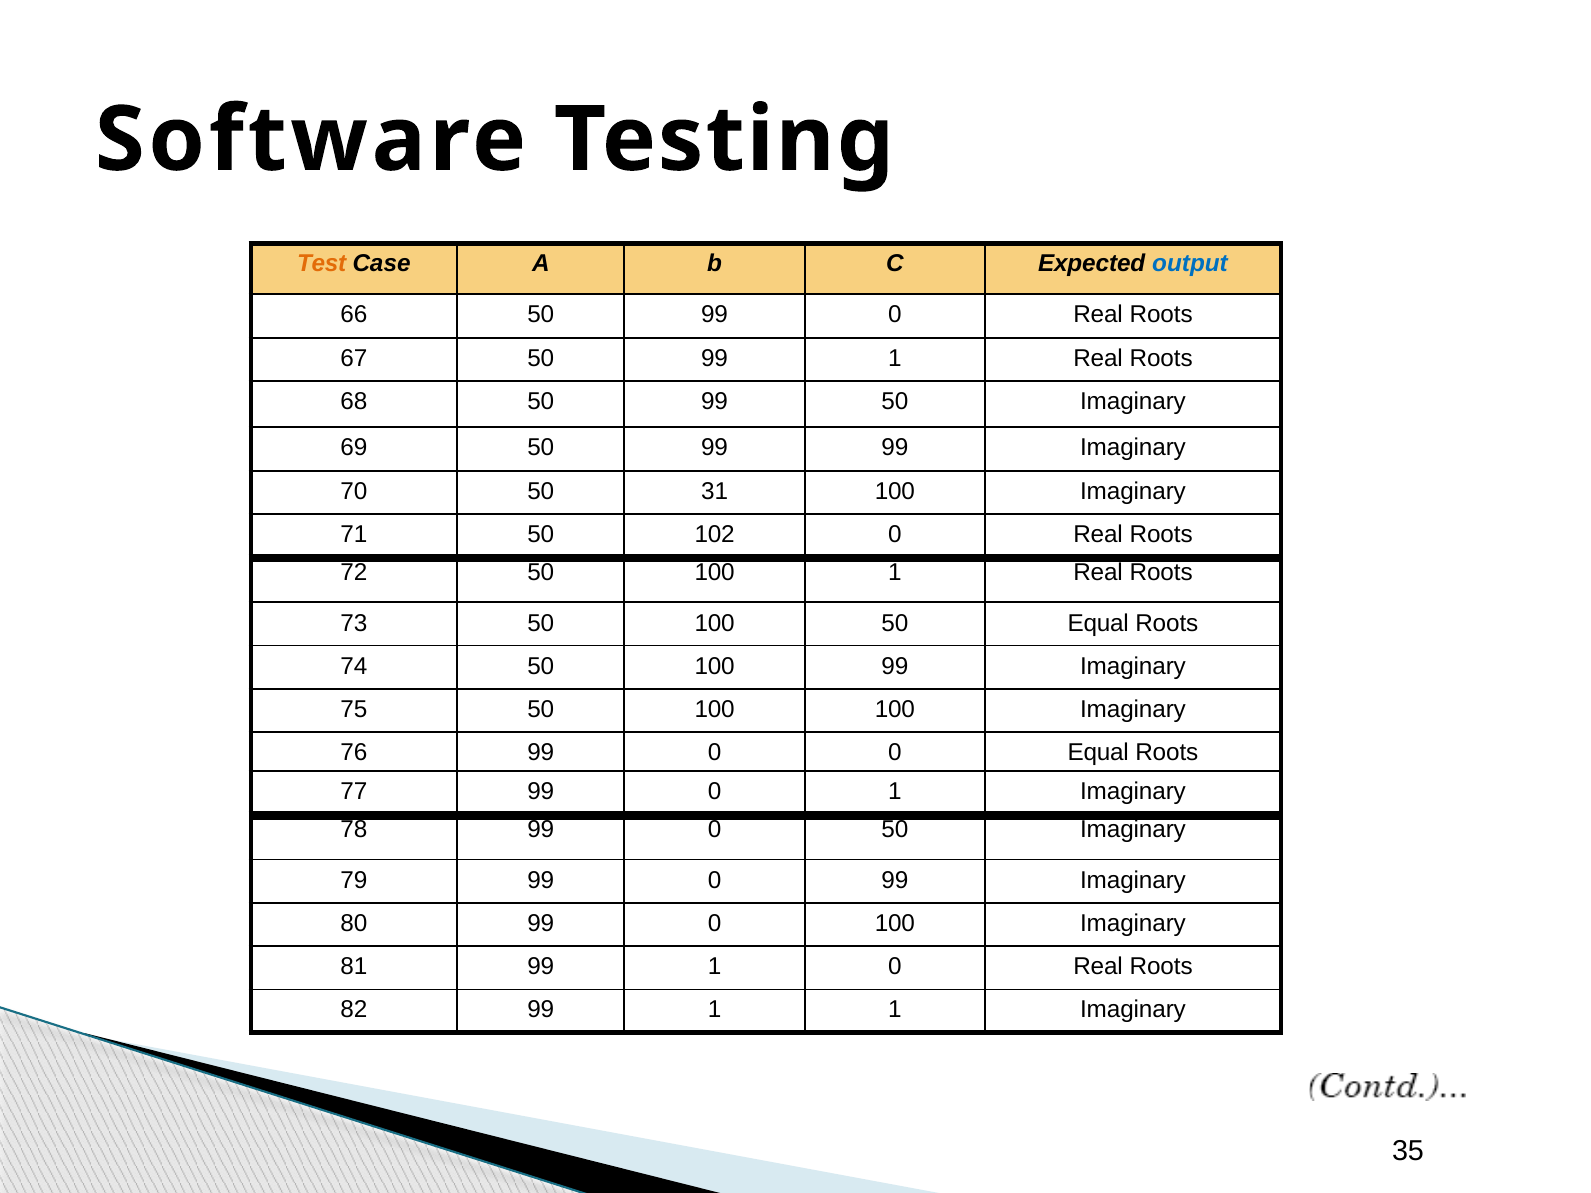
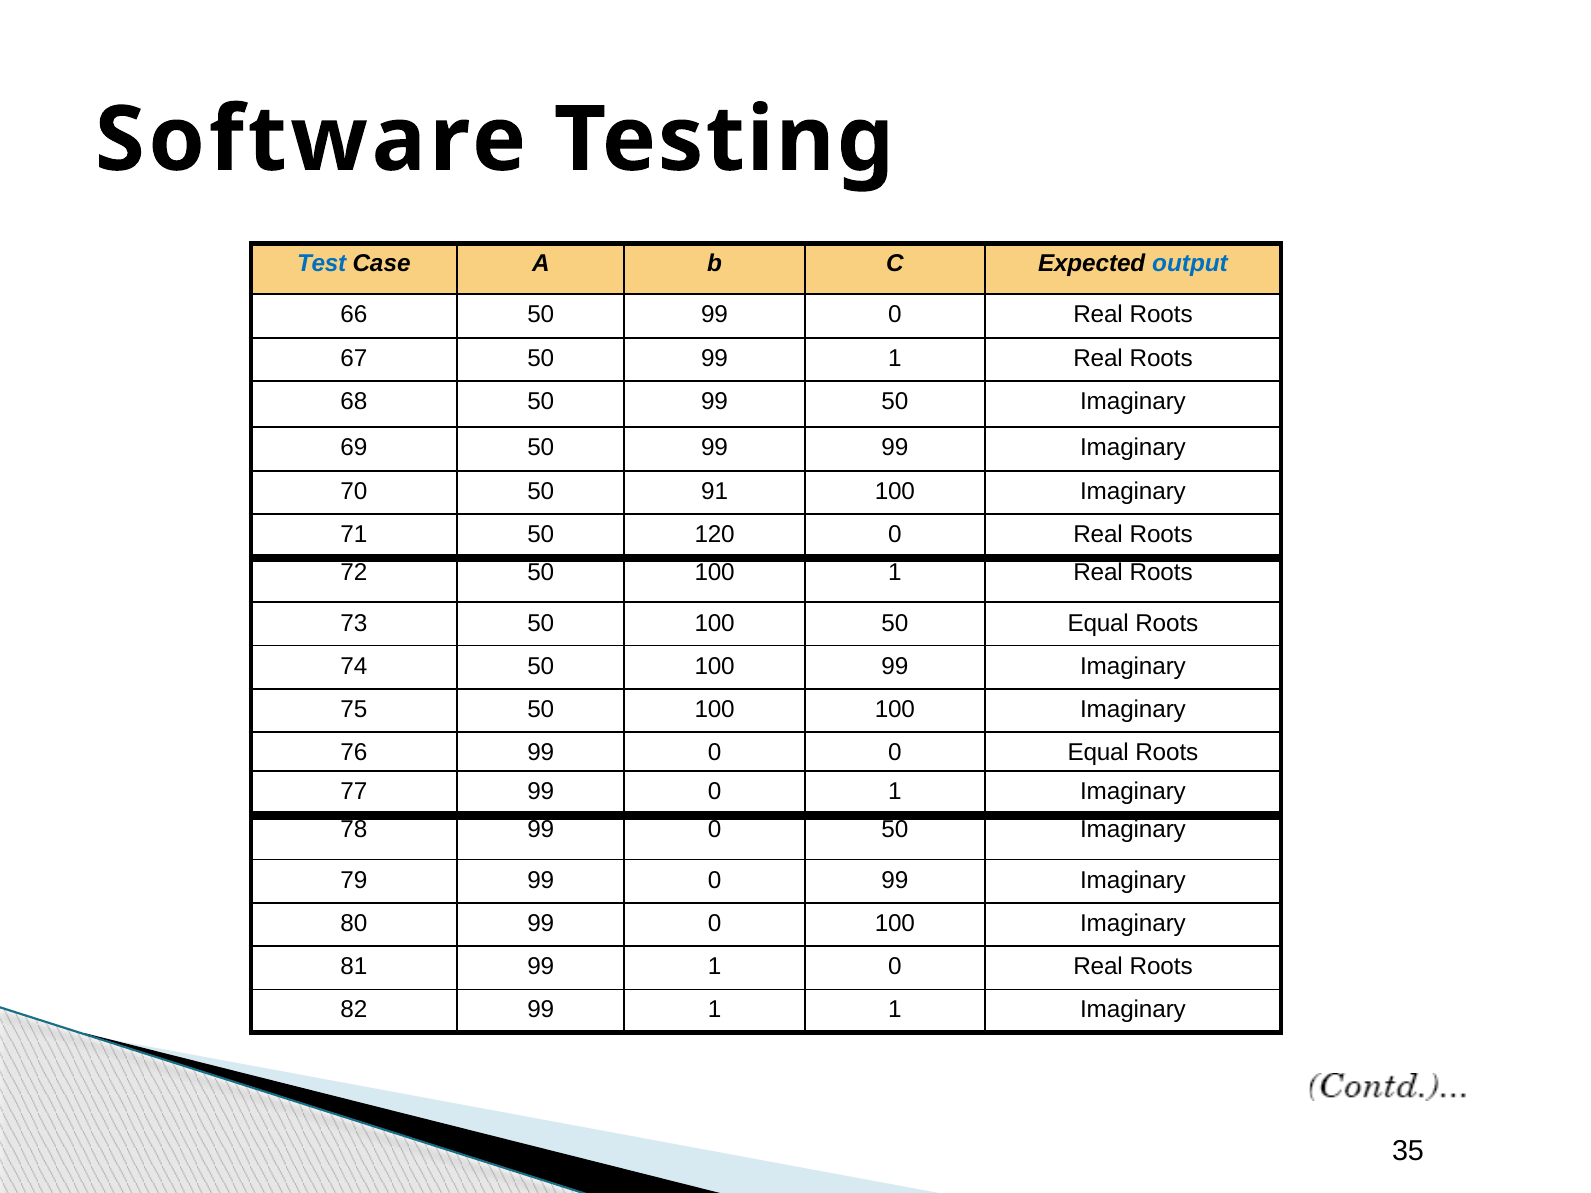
Test colour: orange -> blue (322, 264)
31: 31 -> 91 (715, 491)
102: 102 -> 120 (715, 535)
